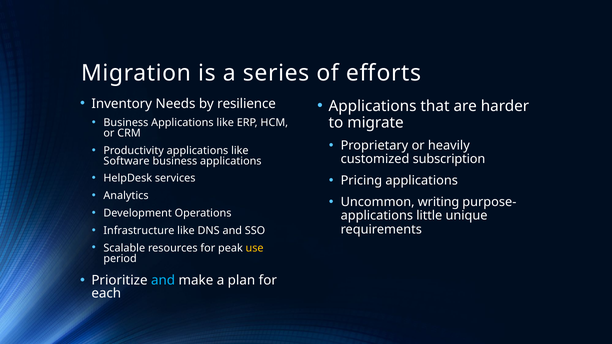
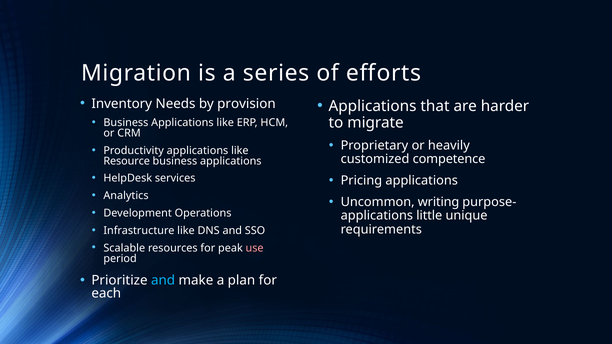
resilience: resilience -> provision (246, 104)
subscription: subscription -> competence (449, 159)
Software: Software -> Resource (127, 161)
use colour: yellow -> pink (255, 248)
